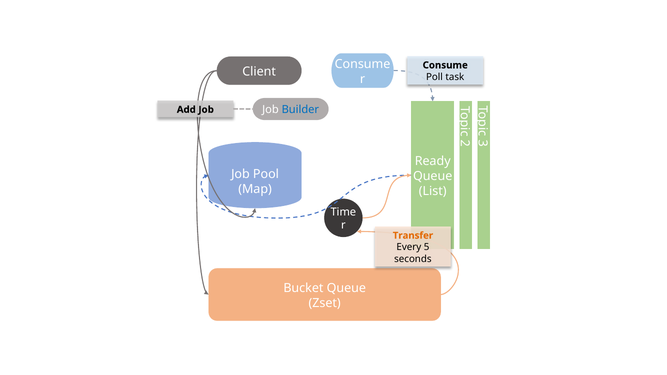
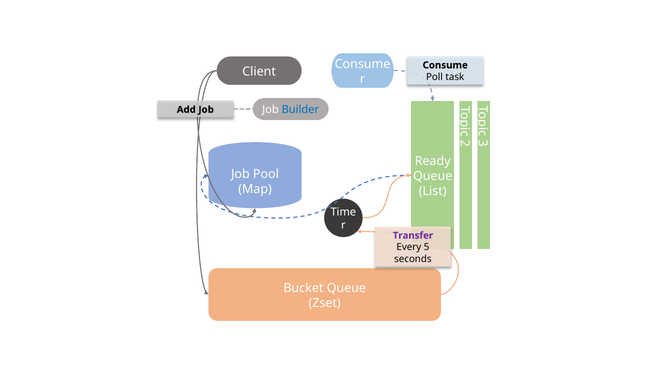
Transfer colour: orange -> purple (413, 236)
